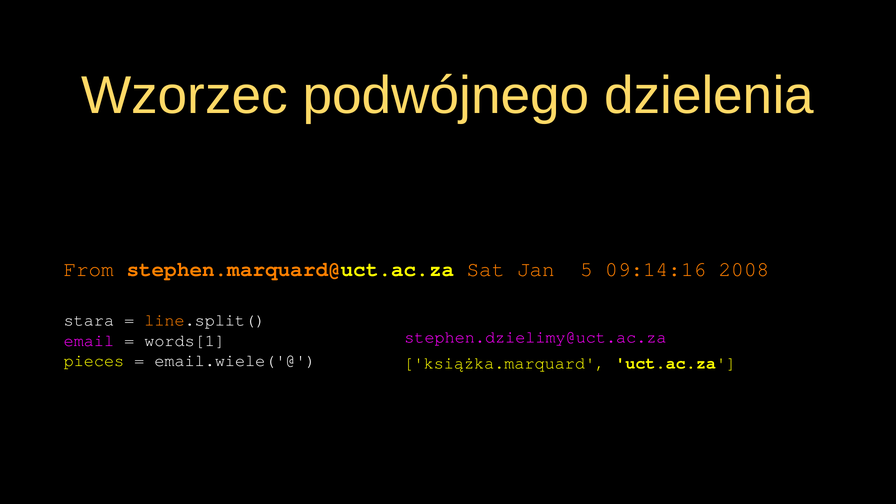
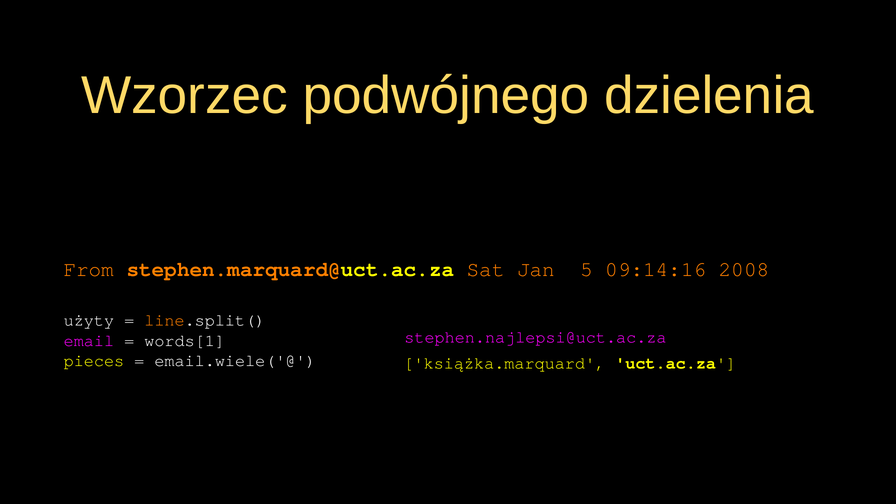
stara: stara -> użyty (89, 320)
stephen.dzielimy@uct.ac.za: stephen.dzielimy@uct.ac.za -> stephen.najlepsi@uct.ac.za (535, 337)
